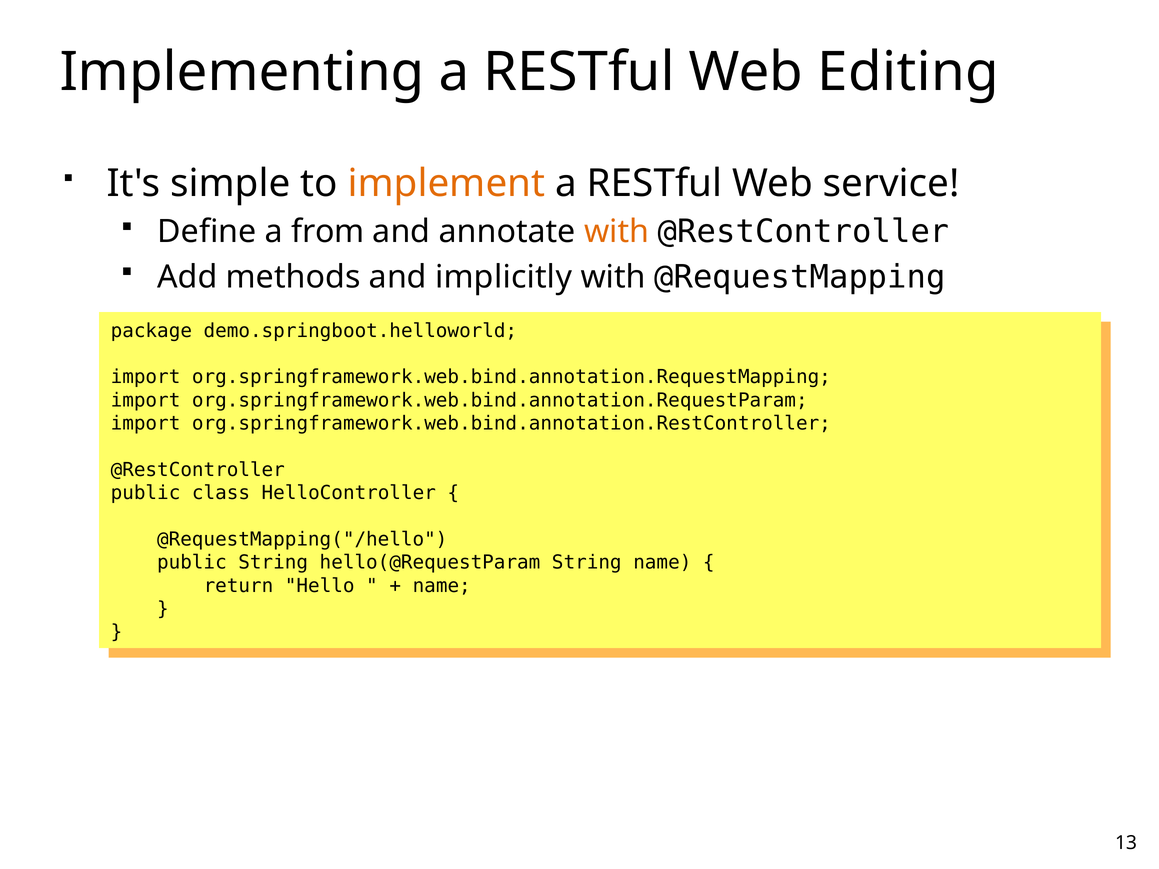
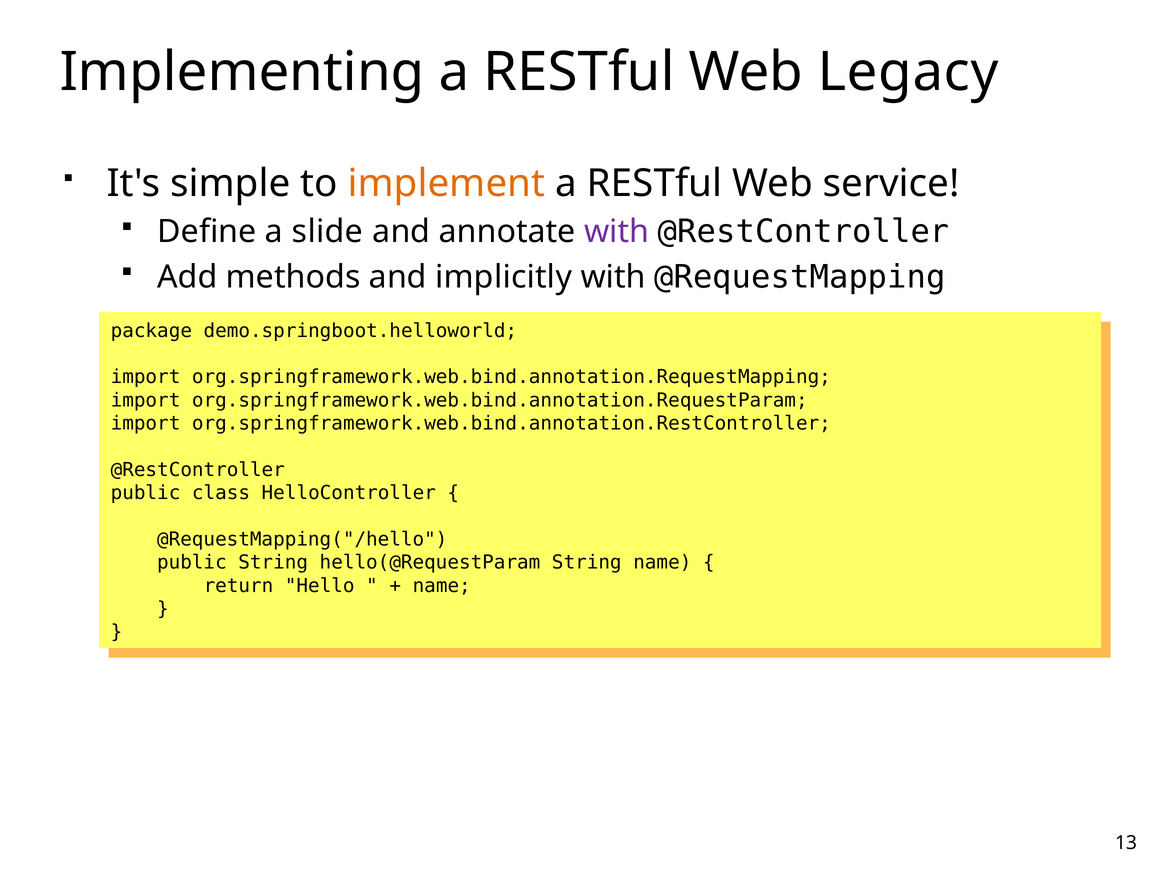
Editing: Editing -> Legacy (908, 72)
from: from -> slide (327, 232)
with colour: orange -> purple (617, 232)
